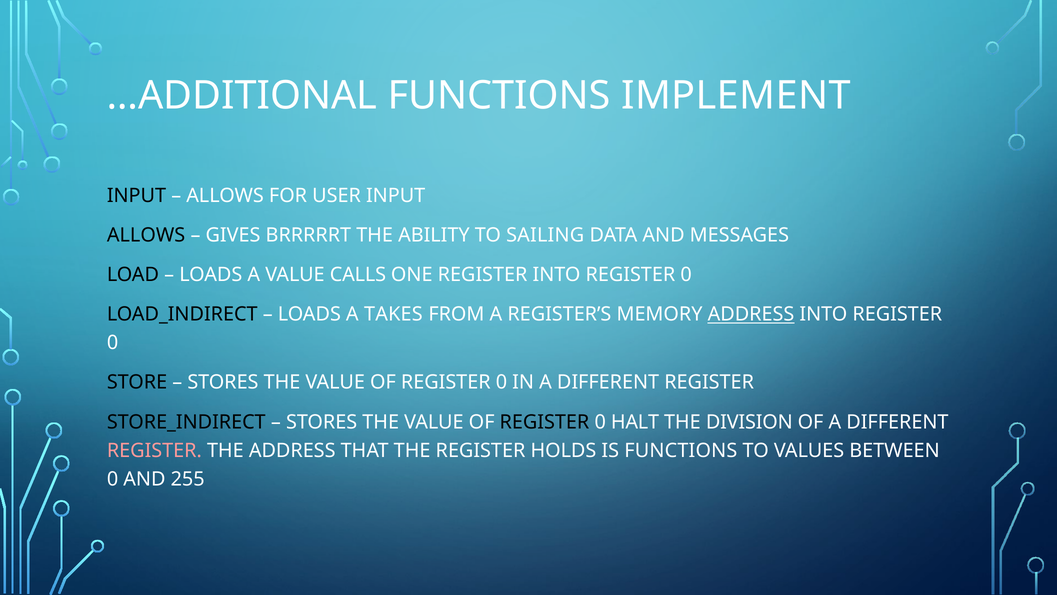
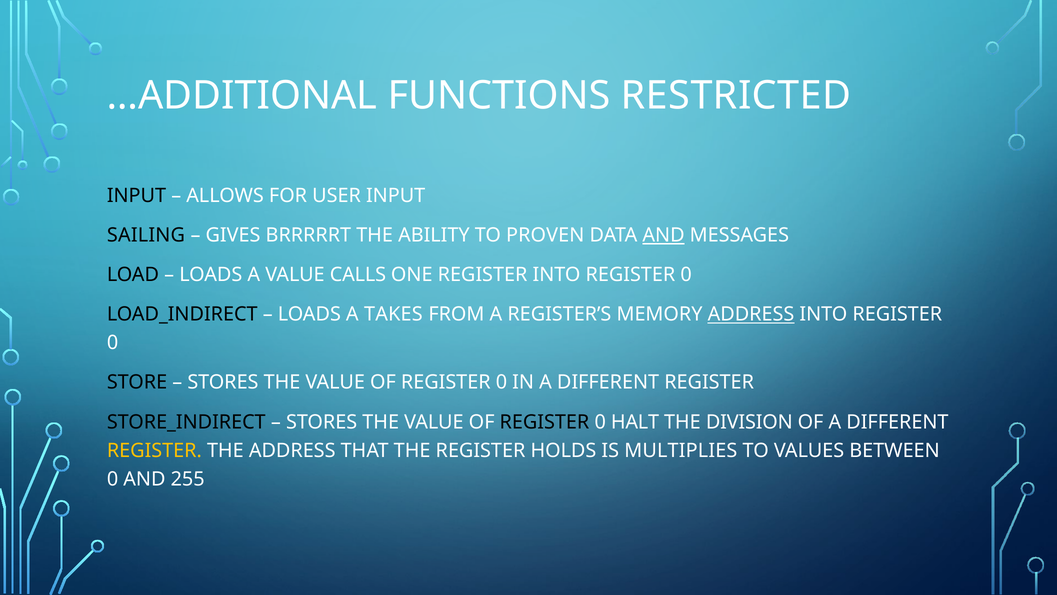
IMPLEMENT: IMPLEMENT -> RESTRICTED (736, 96)
ALLOWS: ALLOWS -> SAILING (146, 235)
SAILING: SAILING -> PROVEN (545, 235)
AND underline: none -> present (664, 235)
REGISTER colour: pink -> yellow (154, 450)
IS FUNCTIONS: FUNCTIONS -> MULTIPLIES (681, 450)
